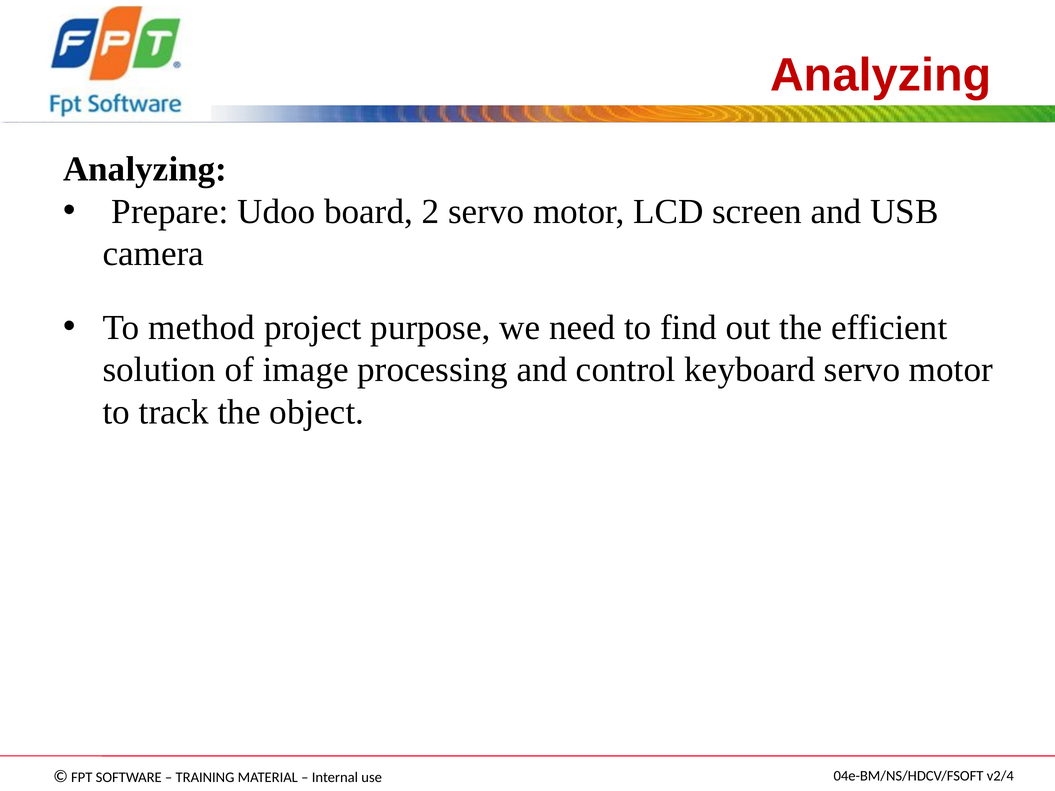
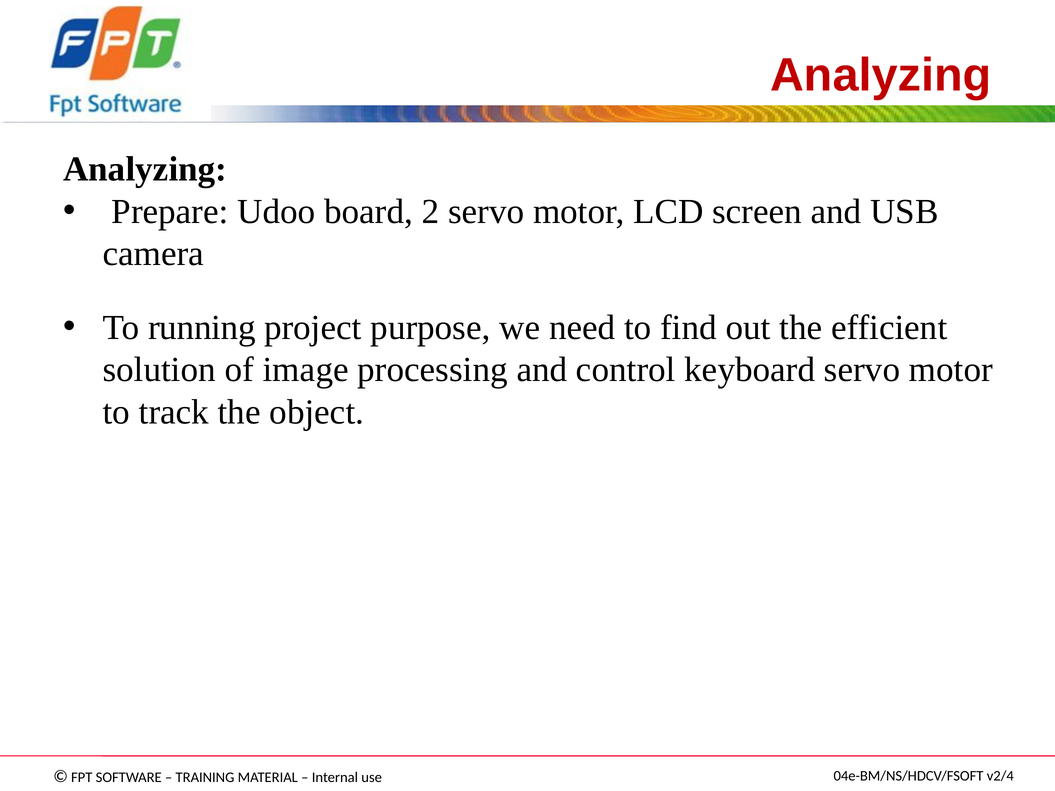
method: method -> running (202, 328)
